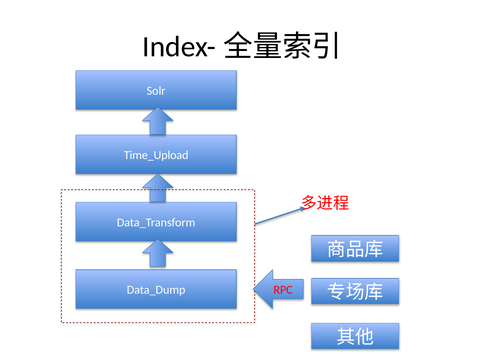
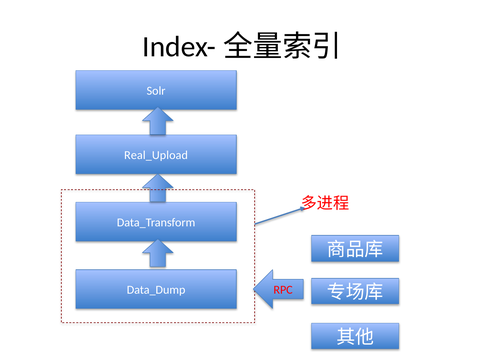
Time_Upload: Time_Upload -> Real_Upload (156, 155)
